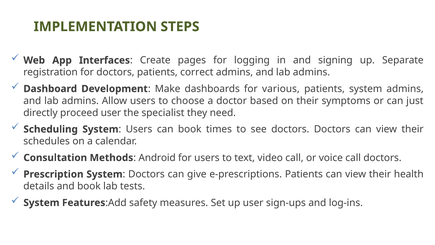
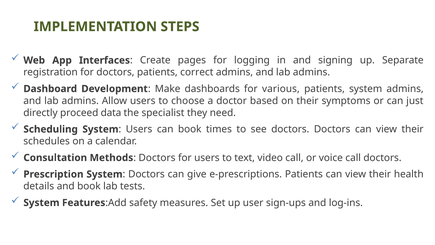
proceed user: user -> data (111, 113)
Android: Android -> Doctors (157, 158)
